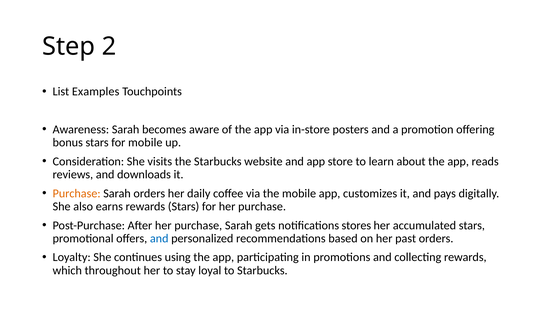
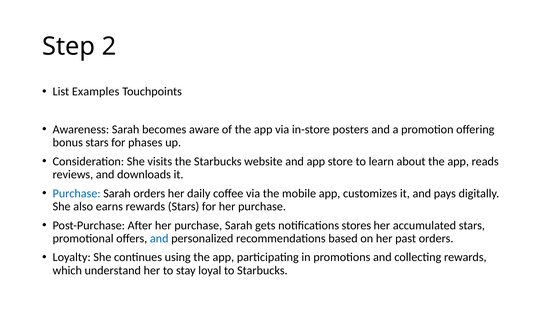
for mobile: mobile -> phases (145, 142)
Purchase colour: orange -> blue (77, 193)
throughout: throughout -> understand (113, 270)
